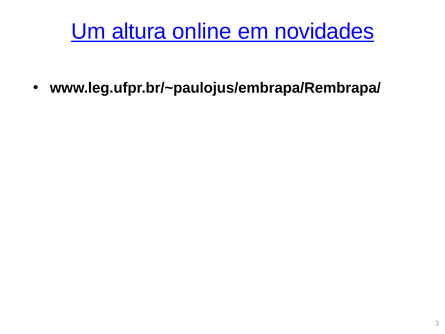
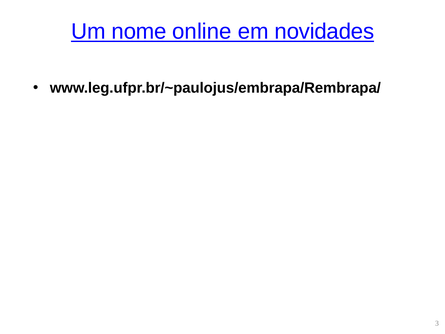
altura: altura -> nome (139, 32)
